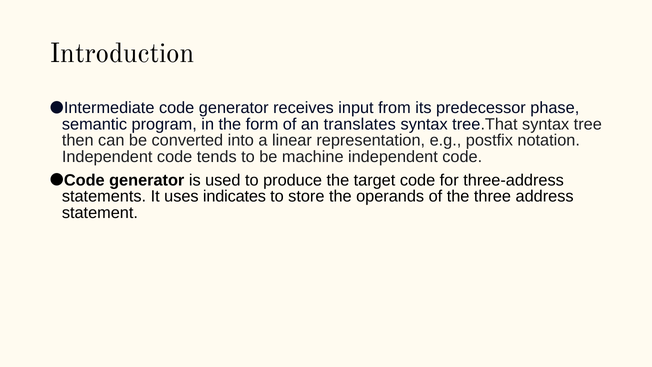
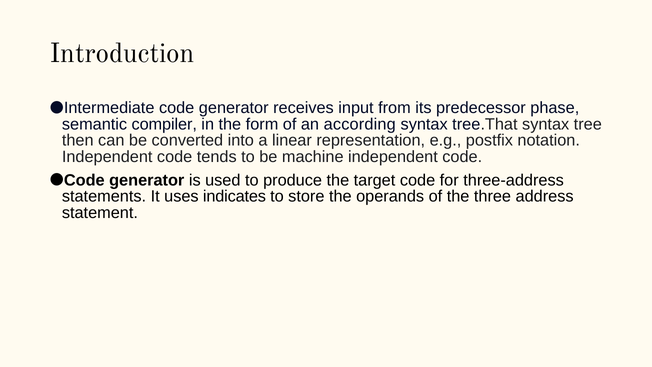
program: program -> compiler (164, 124)
translates: translates -> according (360, 124)
